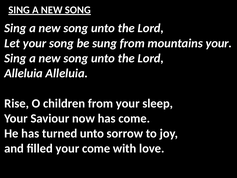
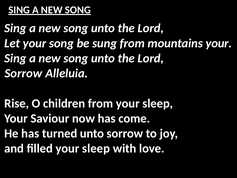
Alleluia: Alleluia -> Sorrow (23, 73)
filled your come: come -> sleep (96, 148)
